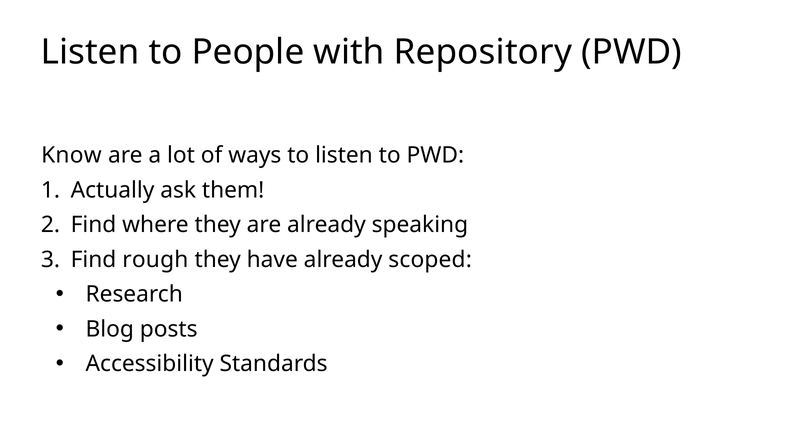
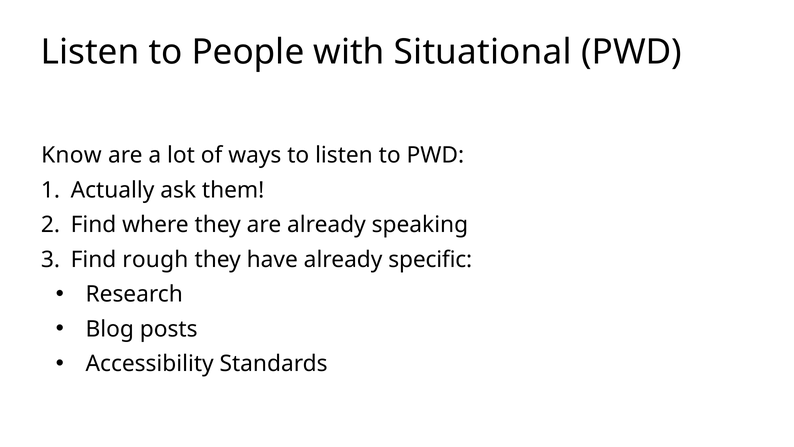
Repository: Repository -> Situational (483, 52)
scoped: scoped -> specific (430, 259)
